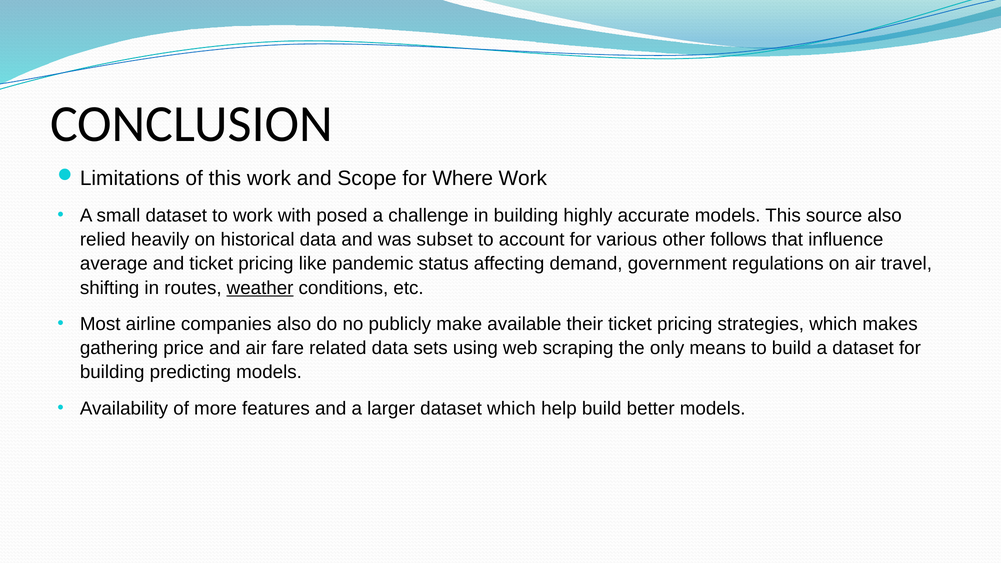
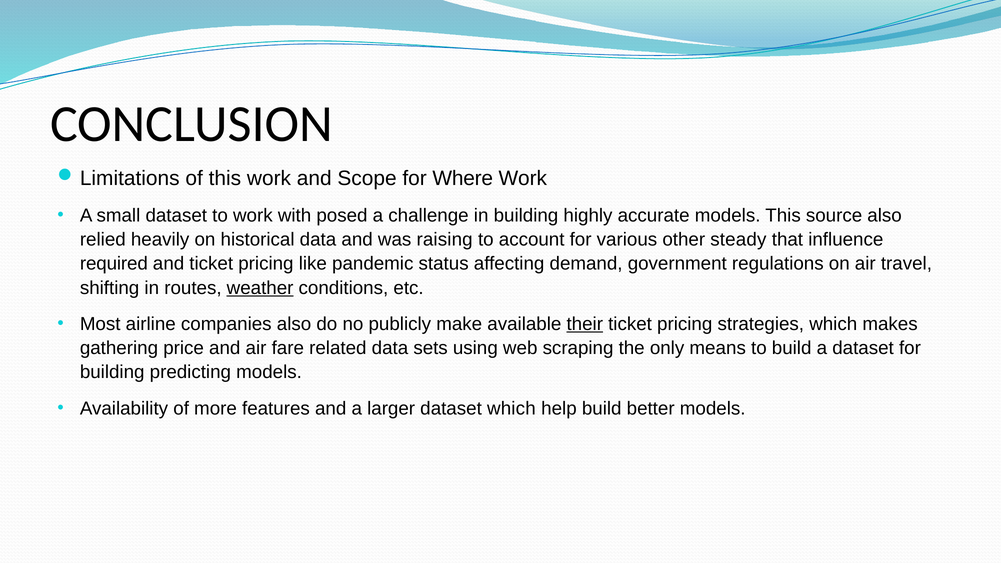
subset: subset -> raising (445, 240)
follows: follows -> steady (738, 240)
average: average -> required (114, 264)
their underline: none -> present (585, 324)
